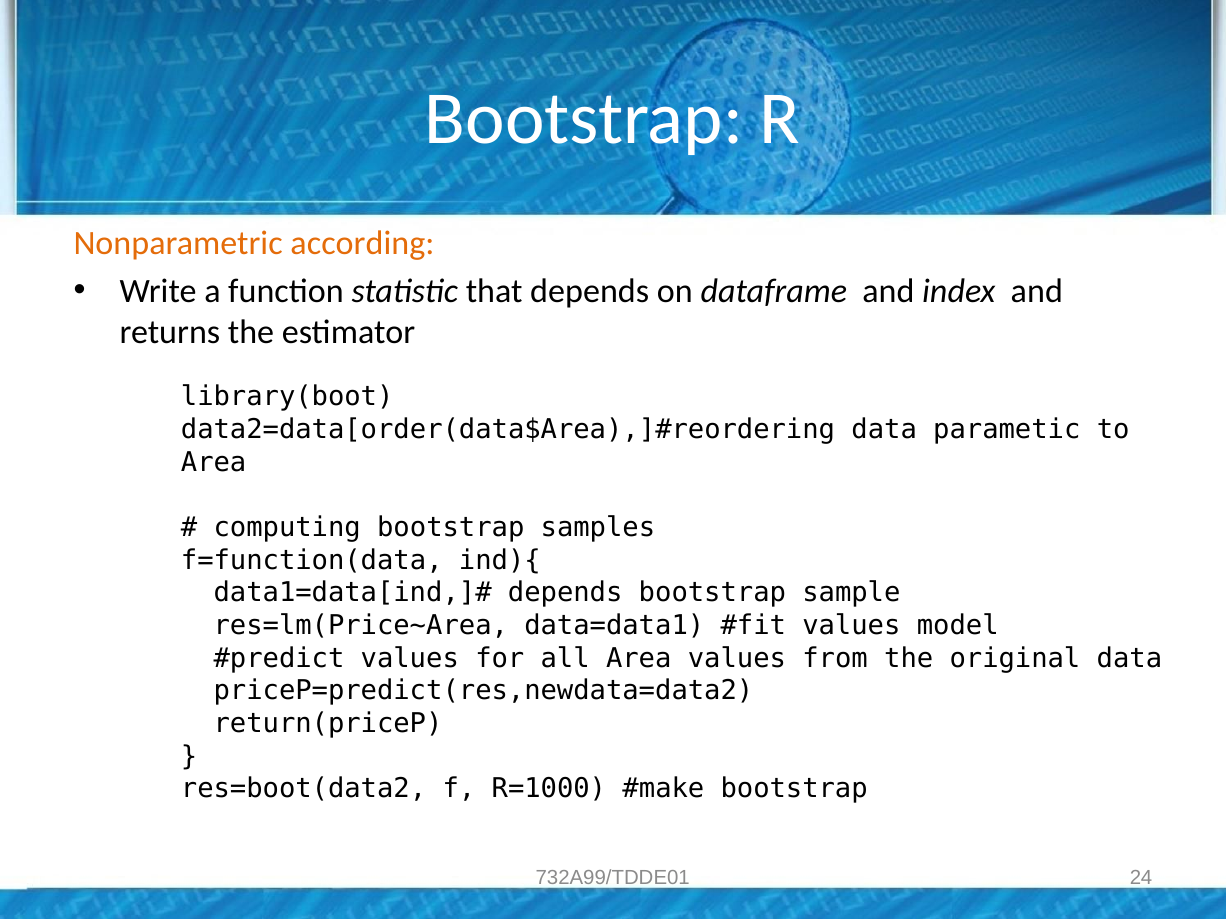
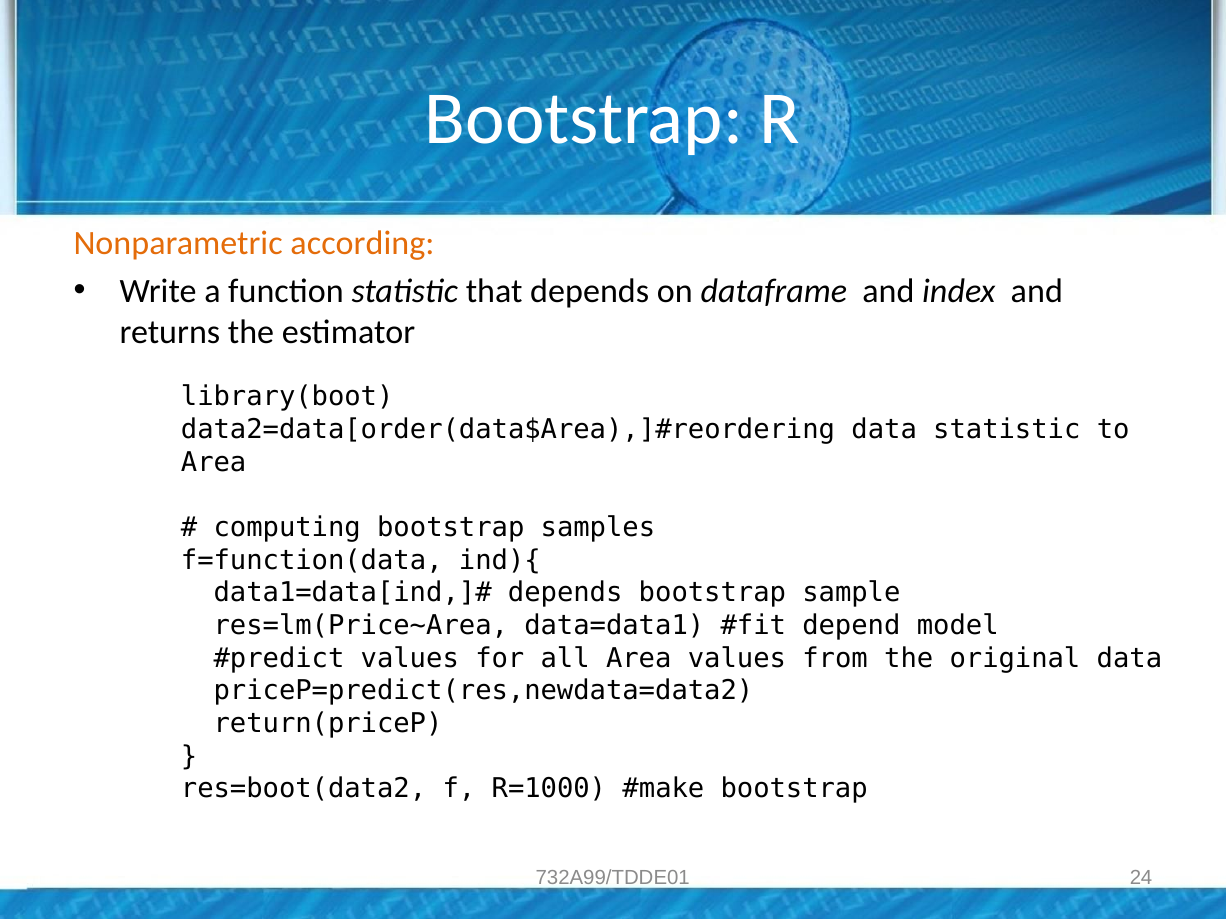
data parametic: parametic -> statistic (1007, 430)
values: values -> depend (851, 626)
